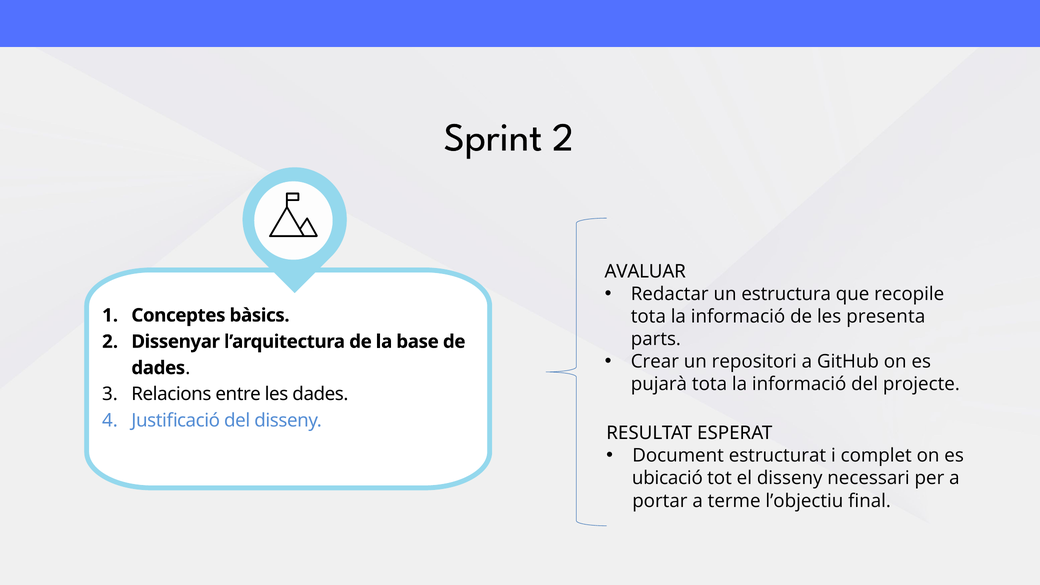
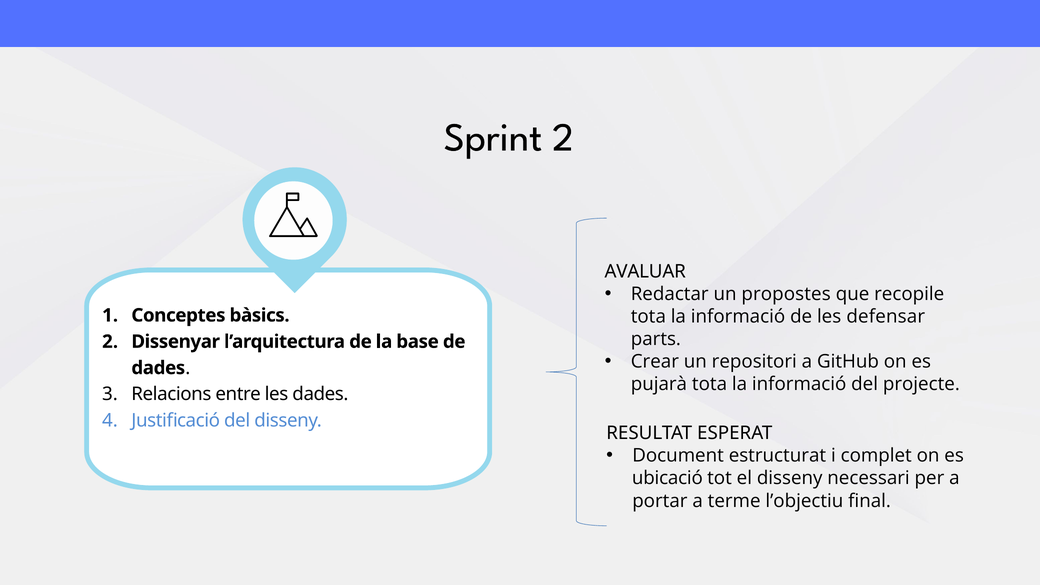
estructura: estructura -> propostes (786, 294)
presenta: presenta -> defensar (886, 317)
